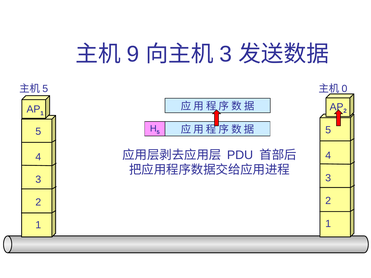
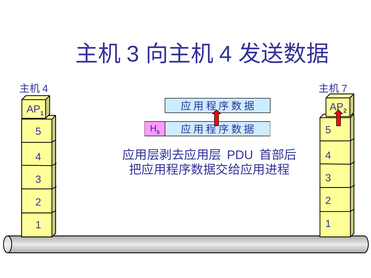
9: 9 -> 3 (133, 54)
3: 3 -> 4 (226, 54)
5: 5 -> 4 (45, 89)
0: 0 -> 7 (344, 89)
